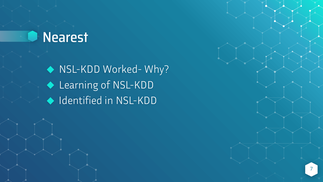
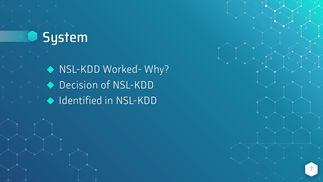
Nearest: Nearest -> System (65, 37)
Learning: Learning -> Decision (78, 85)
